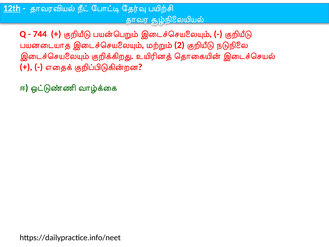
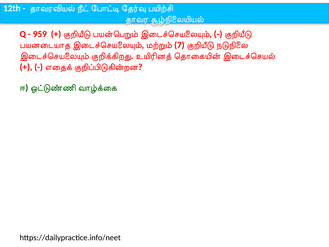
12th underline: present -> none (12, 8)
744: 744 -> 959 (40, 34)
2: 2 -> 7 (179, 45)
